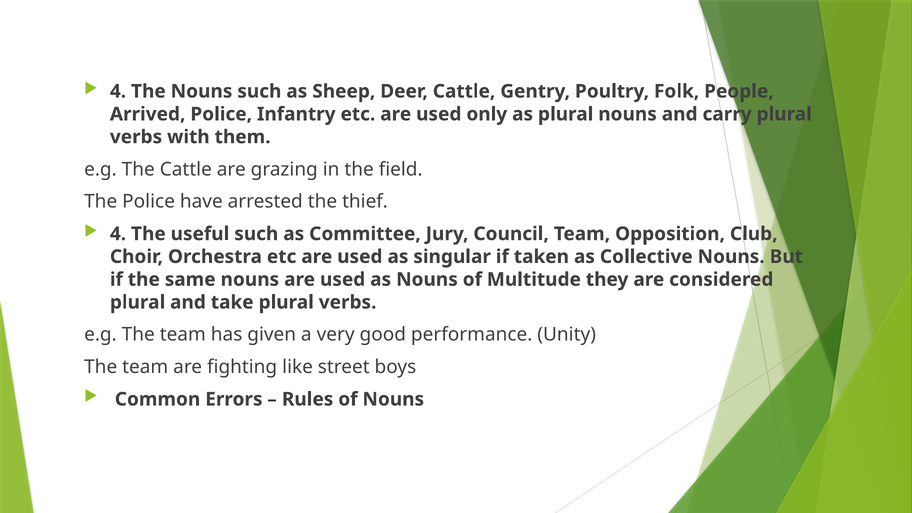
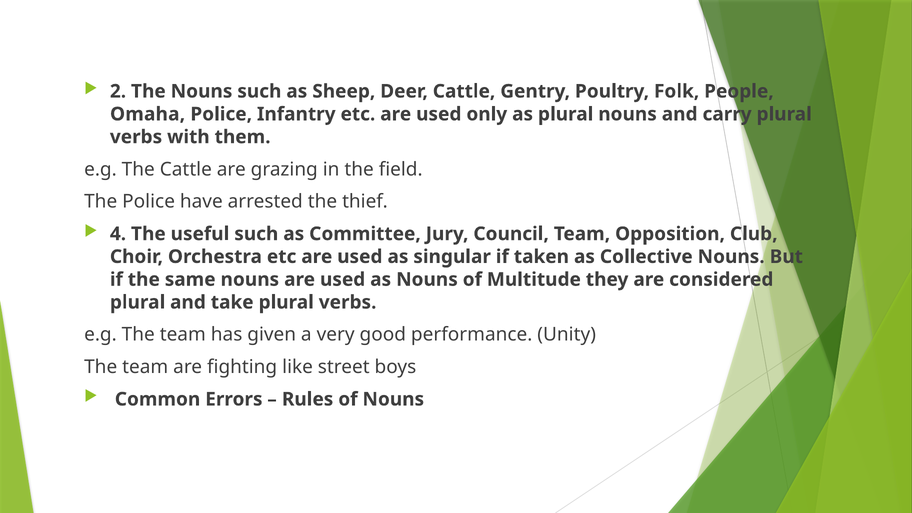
4: 4 -> 2 (118, 91)
Arrived: Arrived -> Omaha (148, 114)
